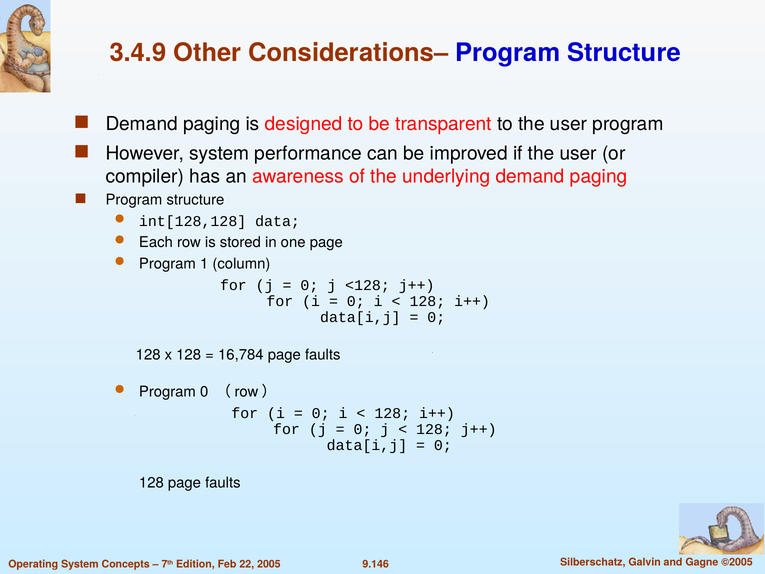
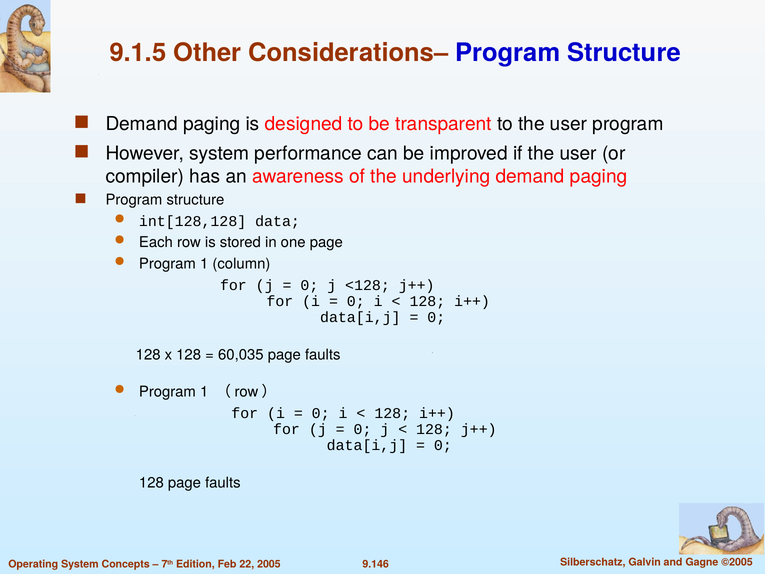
3.4.9: 3.4.9 -> 9.1.5 (138, 53)
16,784: 16,784 -> 60,035 (241, 355)
0: 0 -> 1 (204, 392)
